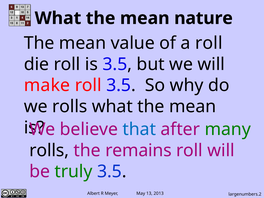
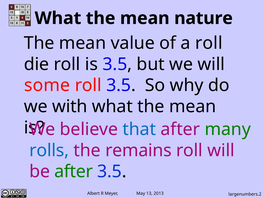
make: make -> some (47, 85)
we rolls: rolls -> with (70, 107)
rolls colour: black -> blue (49, 150)
be truly: truly -> after (74, 172)
